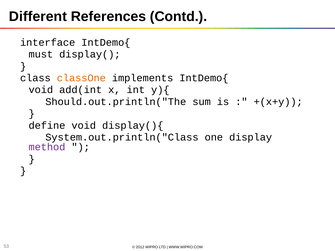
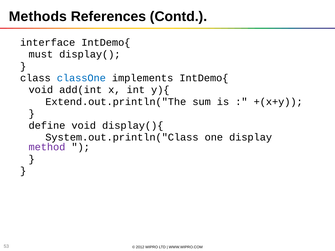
Different: Different -> Methods (38, 17)
classOne colour: orange -> blue (81, 78)
Should.out.println("The: Should.out.println("The -> Extend.out.println("The (116, 102)
